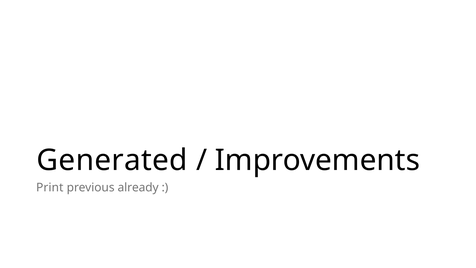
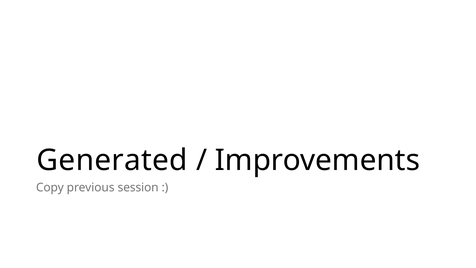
Print: Print -> Copy (50, 187)
already: already -> session (138, 187)
